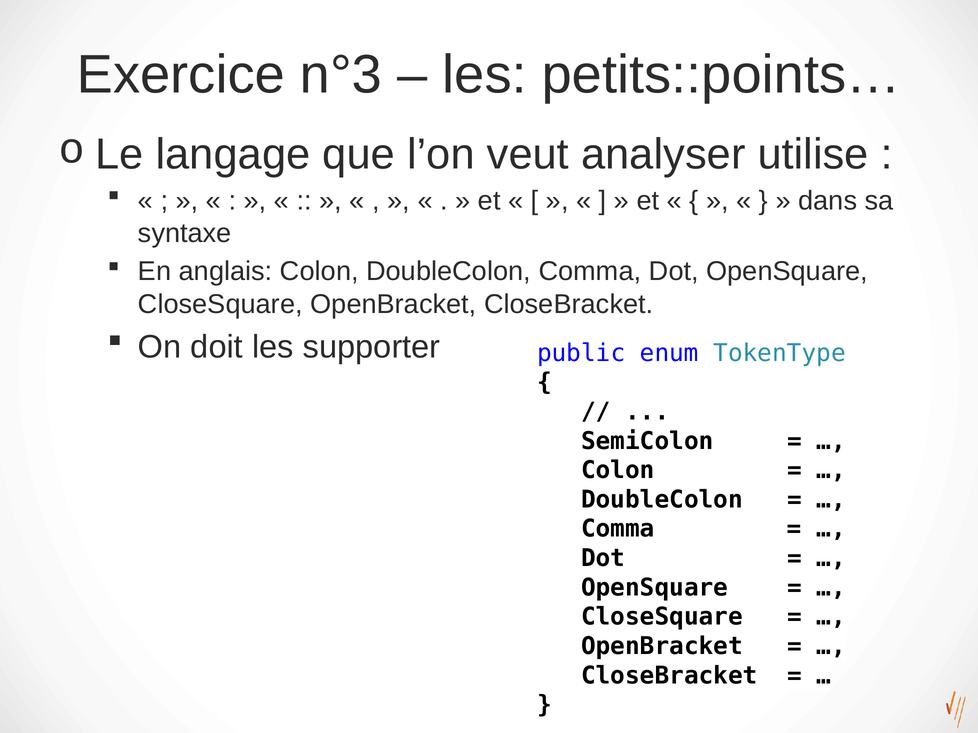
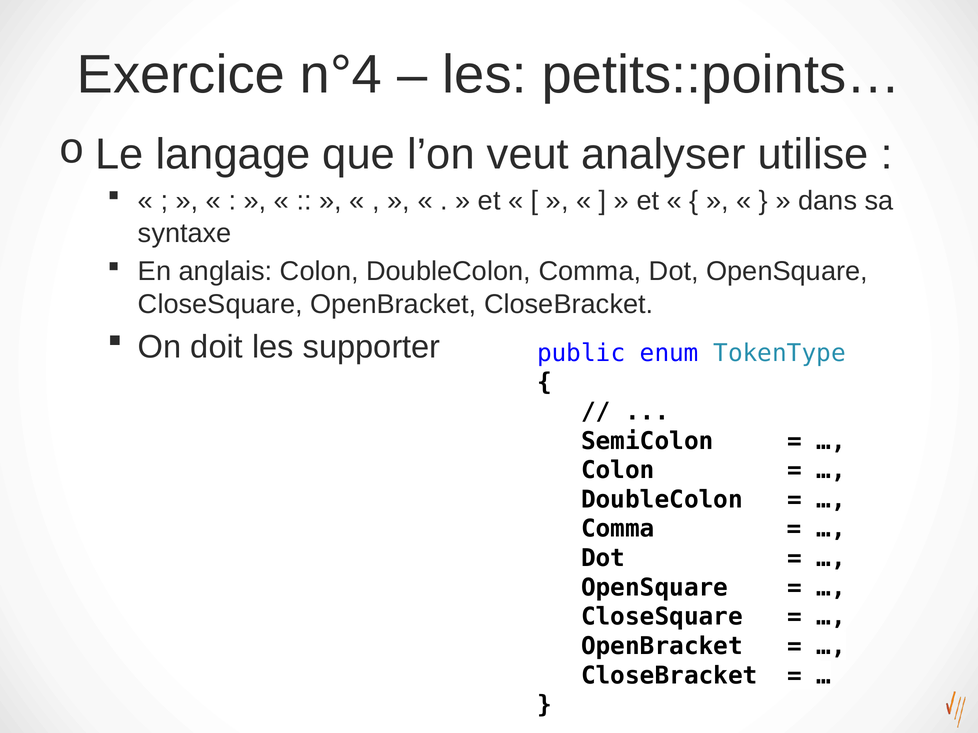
n°3: n°3 -> n°4 (341, 75)
